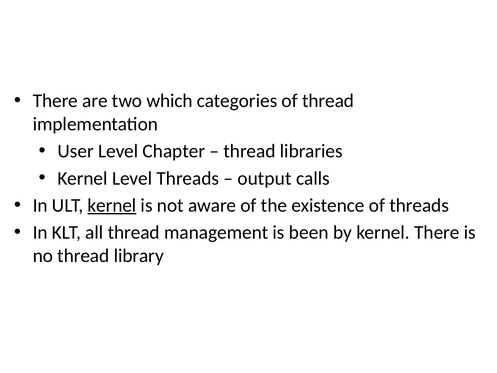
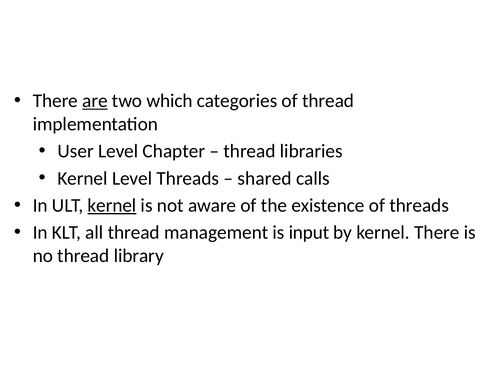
are underline: none -> present (95, 101)
output: output -> shared (264, 178)
been: been -> input (309, 232)
